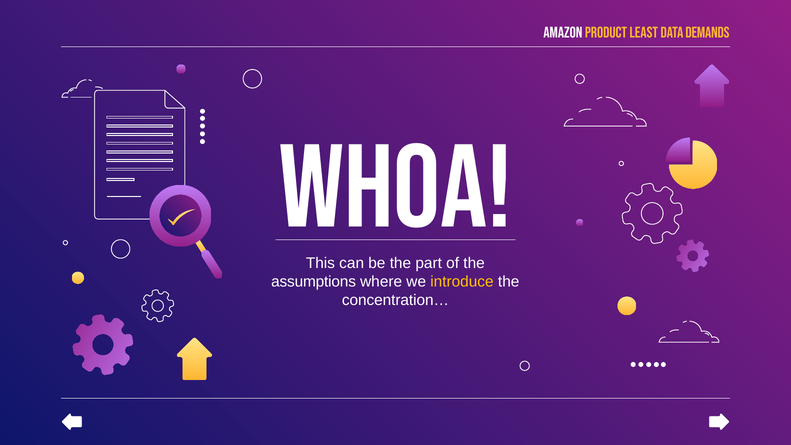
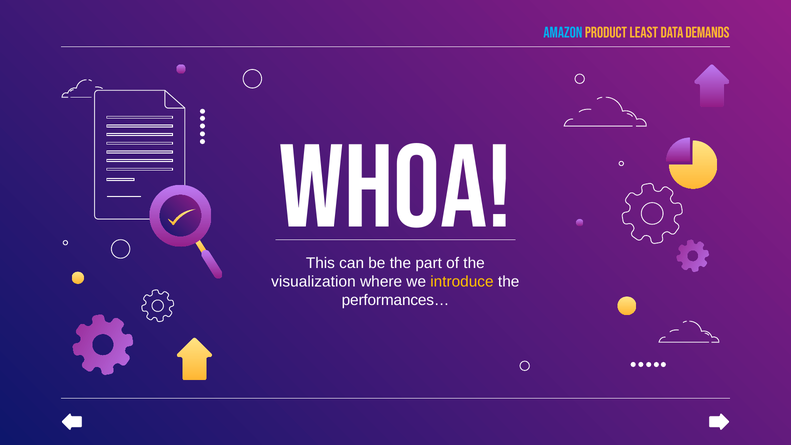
AMAZON colour: white -> light blue (563, 32)
assumptions: assumptions -> visualization (313, 282)
concentration…: concentration… -> performances… (395, 300)
